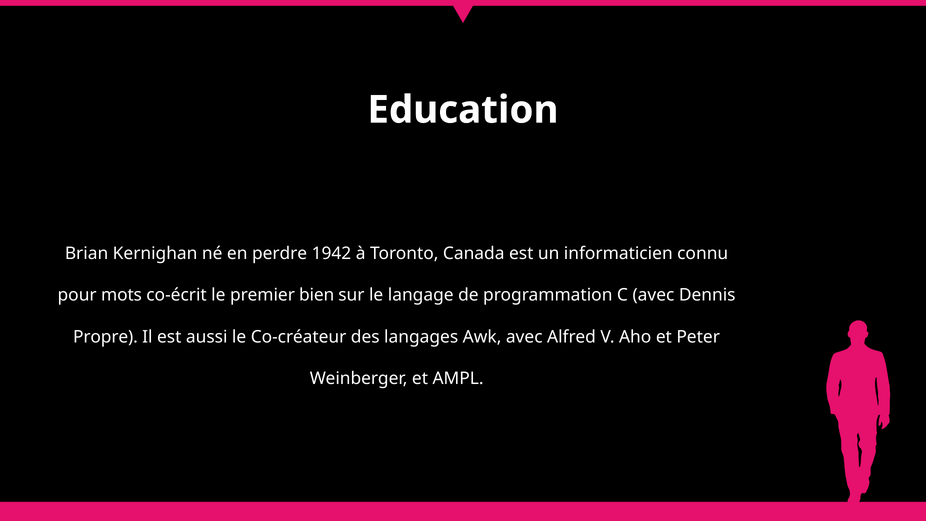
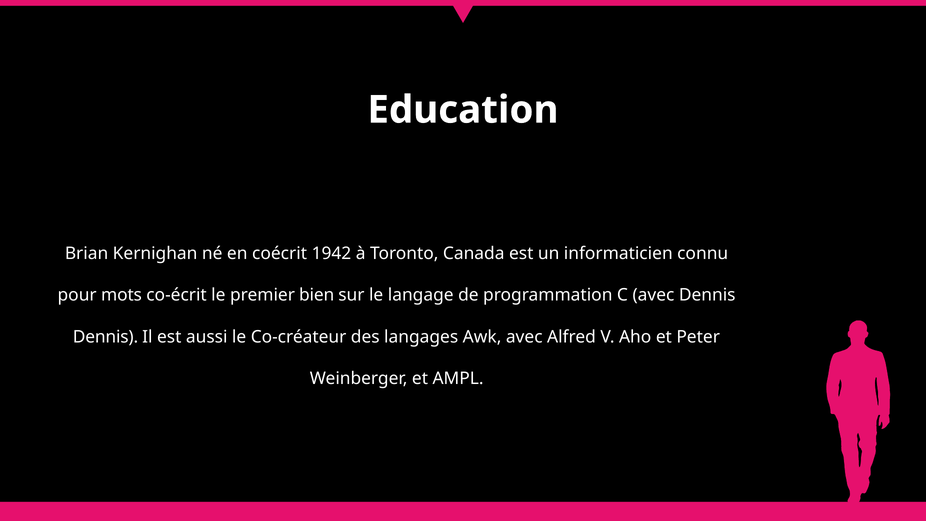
perdre: perdre -> coécrit (280, 253)
Propre: Propre -> Dennis (105, 337)
